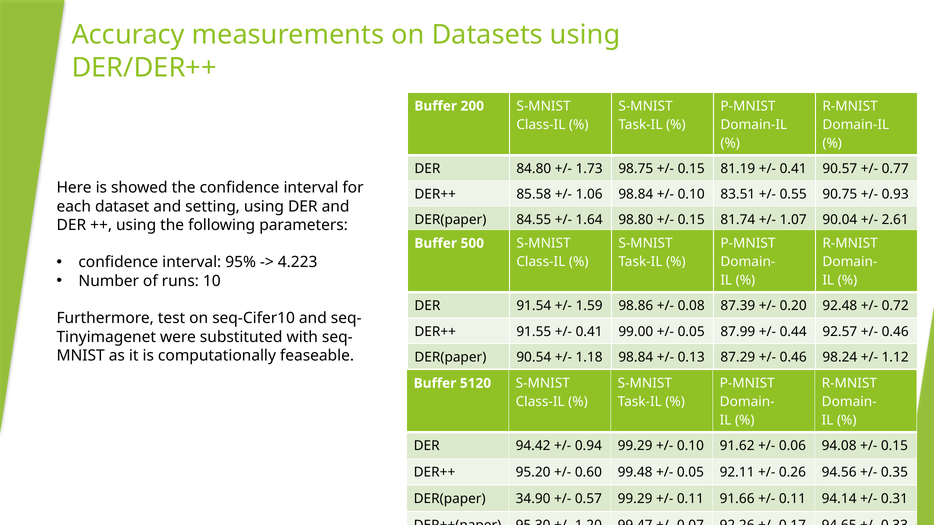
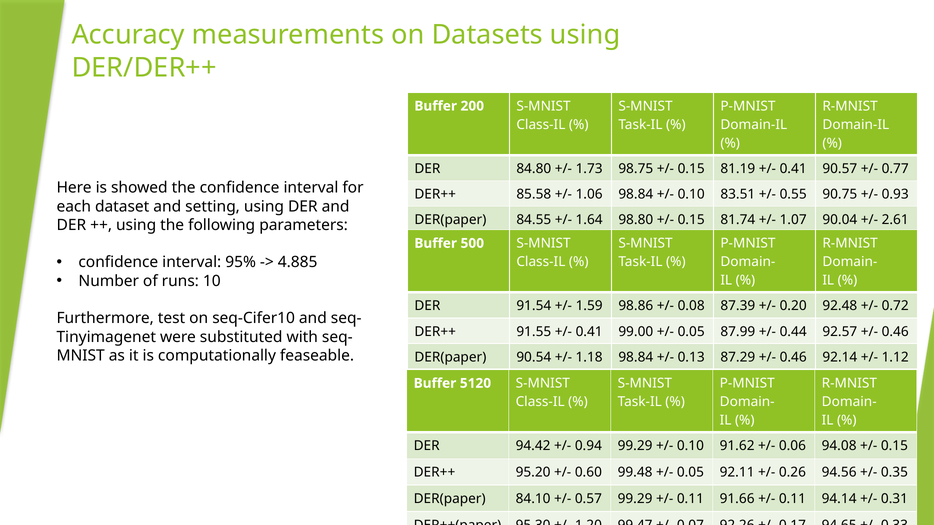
4.223: 4.223 -> 4.885 (298, 263)
98.24: 98.24 -> 92.14 (840, 357)
34.90: 34.90 -> 84.10 (533, 499)
